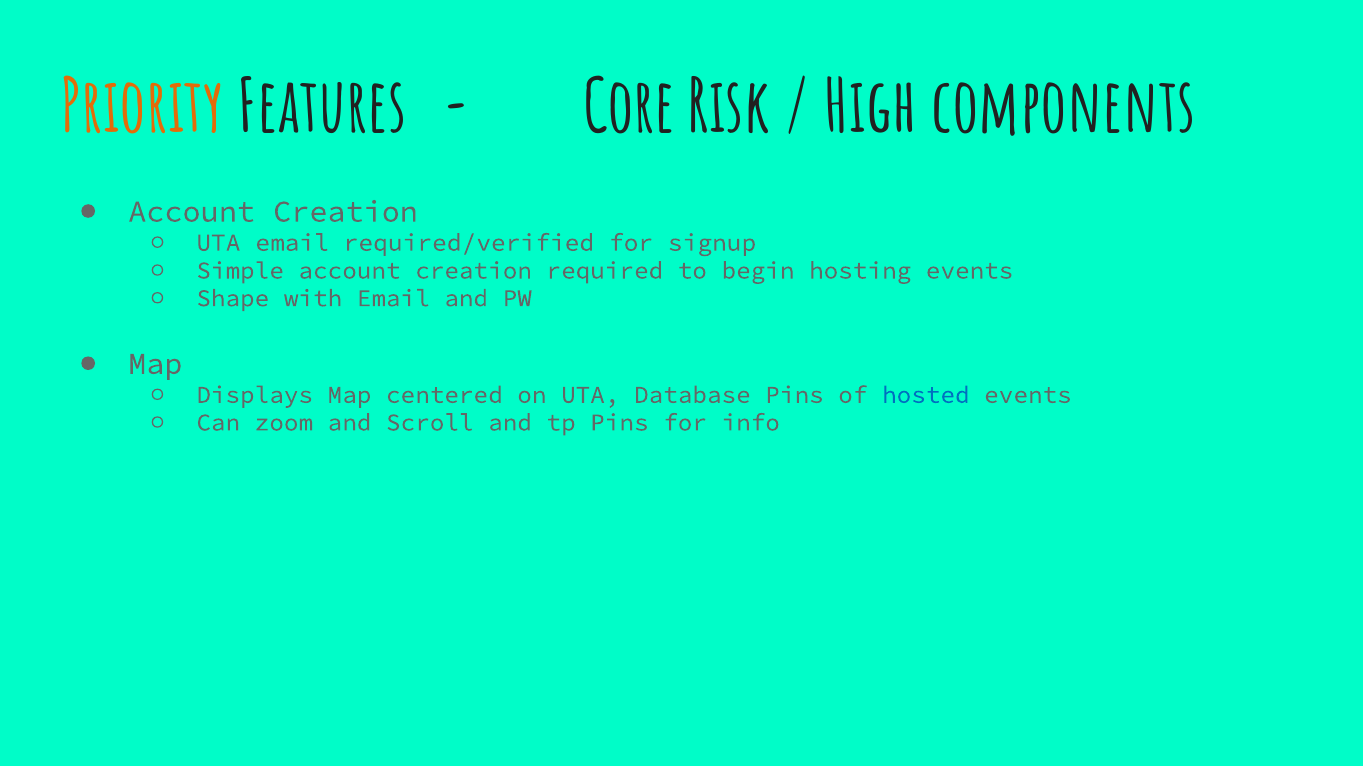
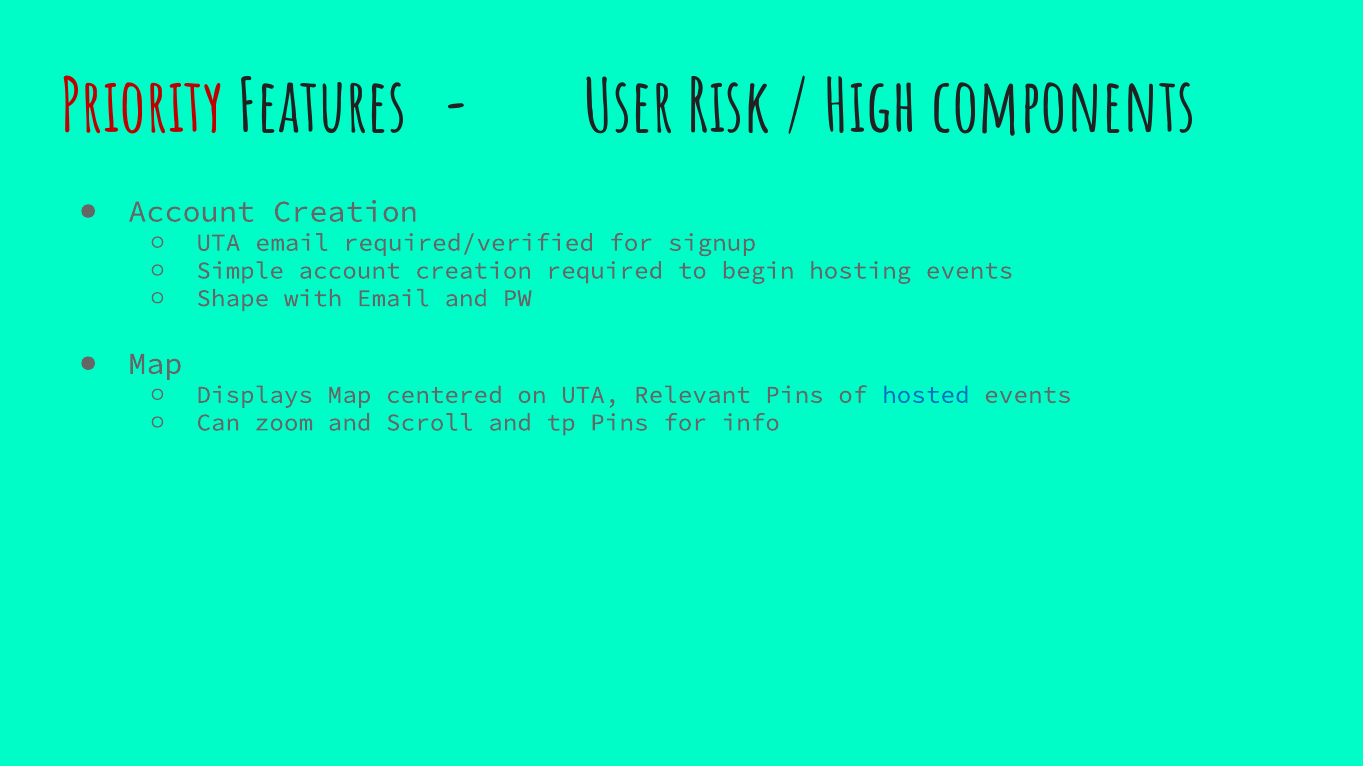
Priority colour: orange -> red (142, 108)
Core: Core -> User (629, 108)
Database: Database -> Relevant (692, 395)
